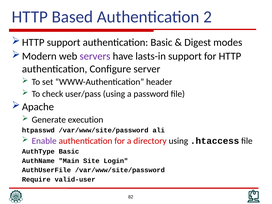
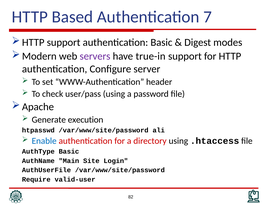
2: 2 -> 7 (208, 17)
lasts-in: lasts-in -> true-in (151, 56)
Enable colour: purple -> blue (44, 141)
